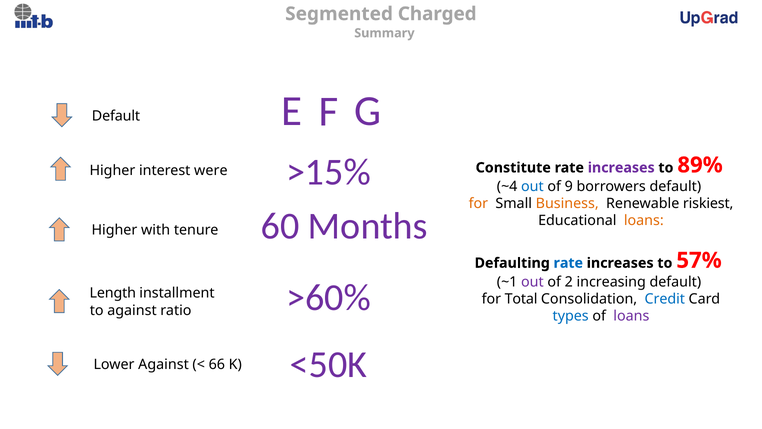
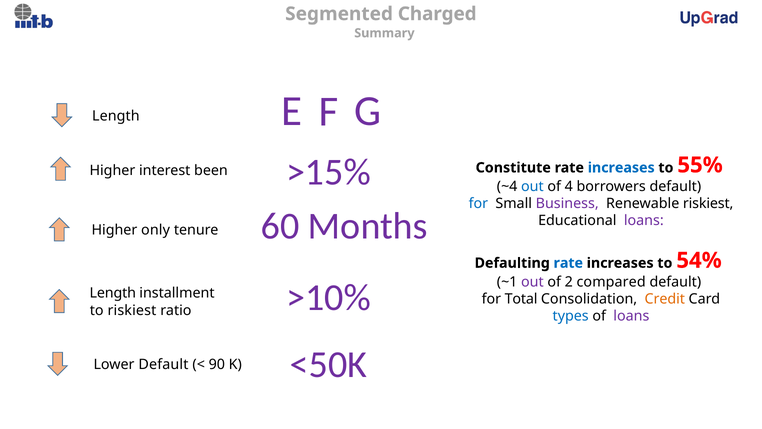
Default: Default -> Length (116, 116)
increases colour: purple -> blue (621, 168)
89%: 89% -> 55% (700, 165)
were: were -> been (211, 170)
9: 9 -> 4 (569, 186)
for colour: orange -> blue (478, 203)
Business colour: orange -> purple (567, 203)
loans colour: orange -> purple (644, 221)
with: with -> only (156, 230)
57%: 57% -> 54% (699, 260)
increasing: increasing -> compared (611, 282)
Credit colour: blue -> orange (665, 299)
to against: against -> riskiest (132, 310)
>60%: >60% -> >10% (328, 297)
Lower Against: Against -> Default (163, 364)
66: 66 -> 90 (217, 364)
